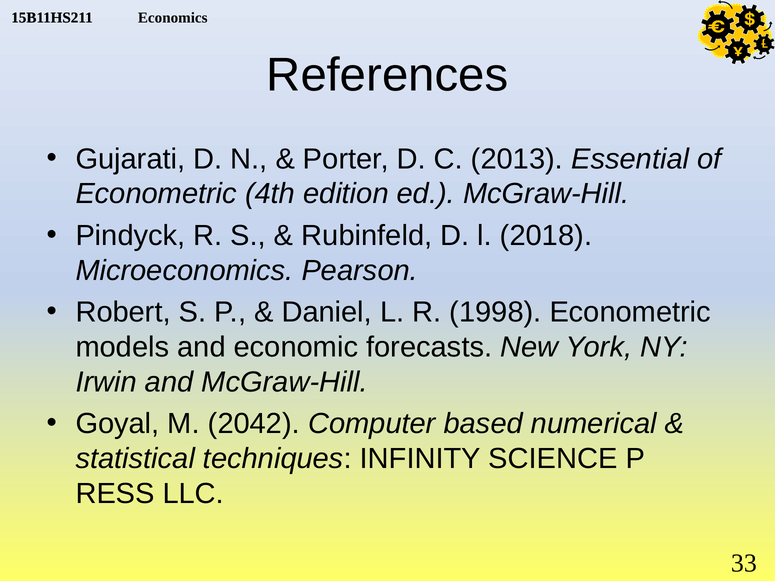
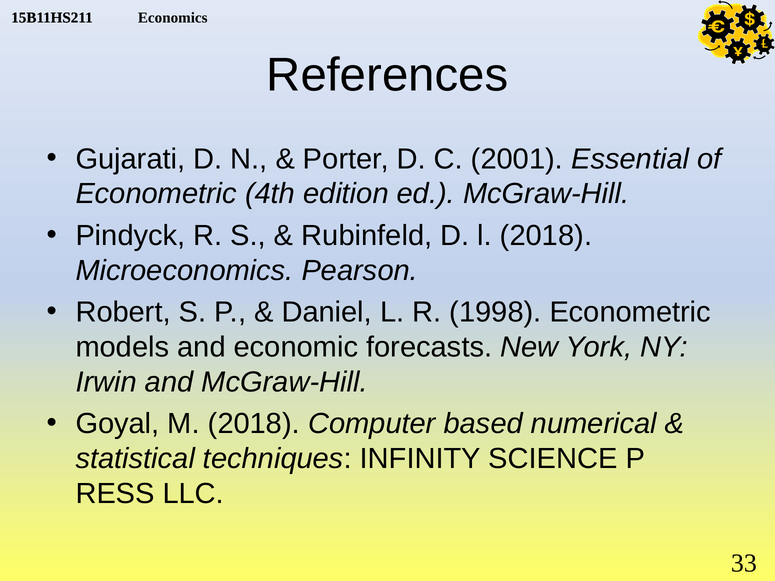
2013: 2013 -> 2001 (517, 159)
M 2042: 2042 -> 2018 (254, 424)
